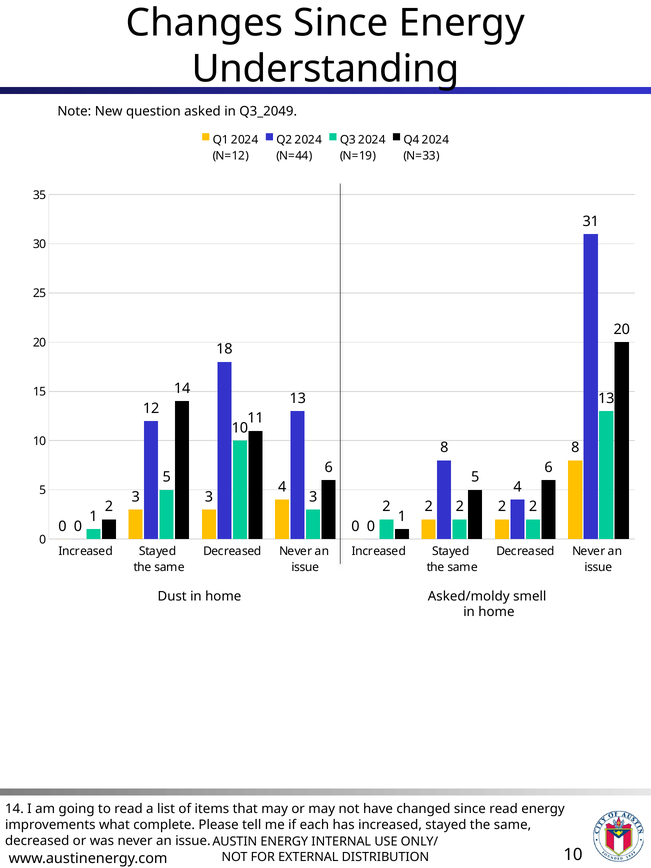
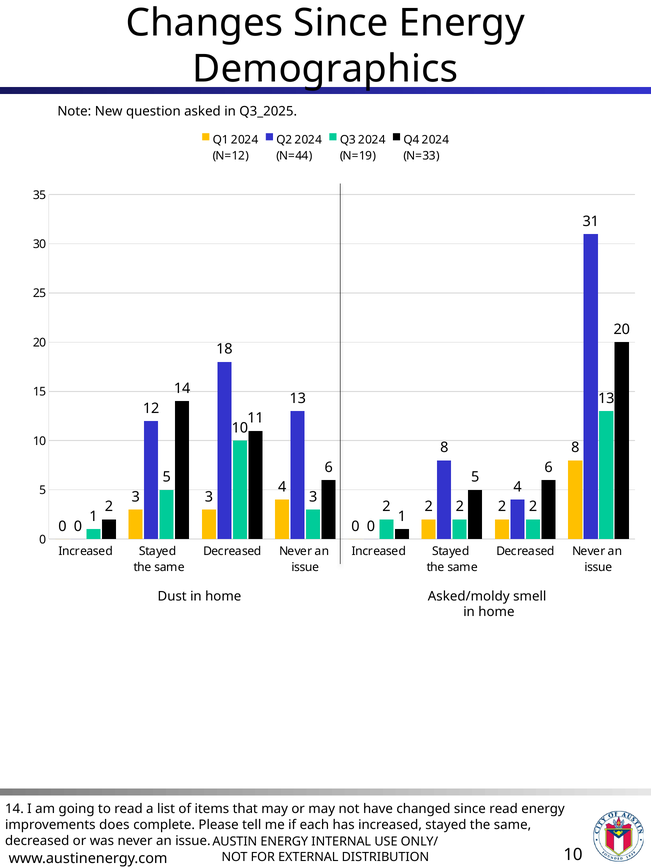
Understanding: Understanding -> Demographics (325, 69)
Q3_2049: Q3_2049 -> Q3_2025 (268, 111)
what: what -> does (114, 825)
